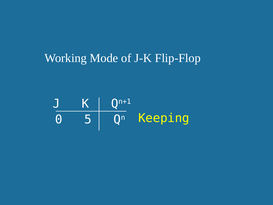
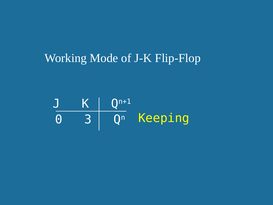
5: 5 -> 3 (88, 119)
